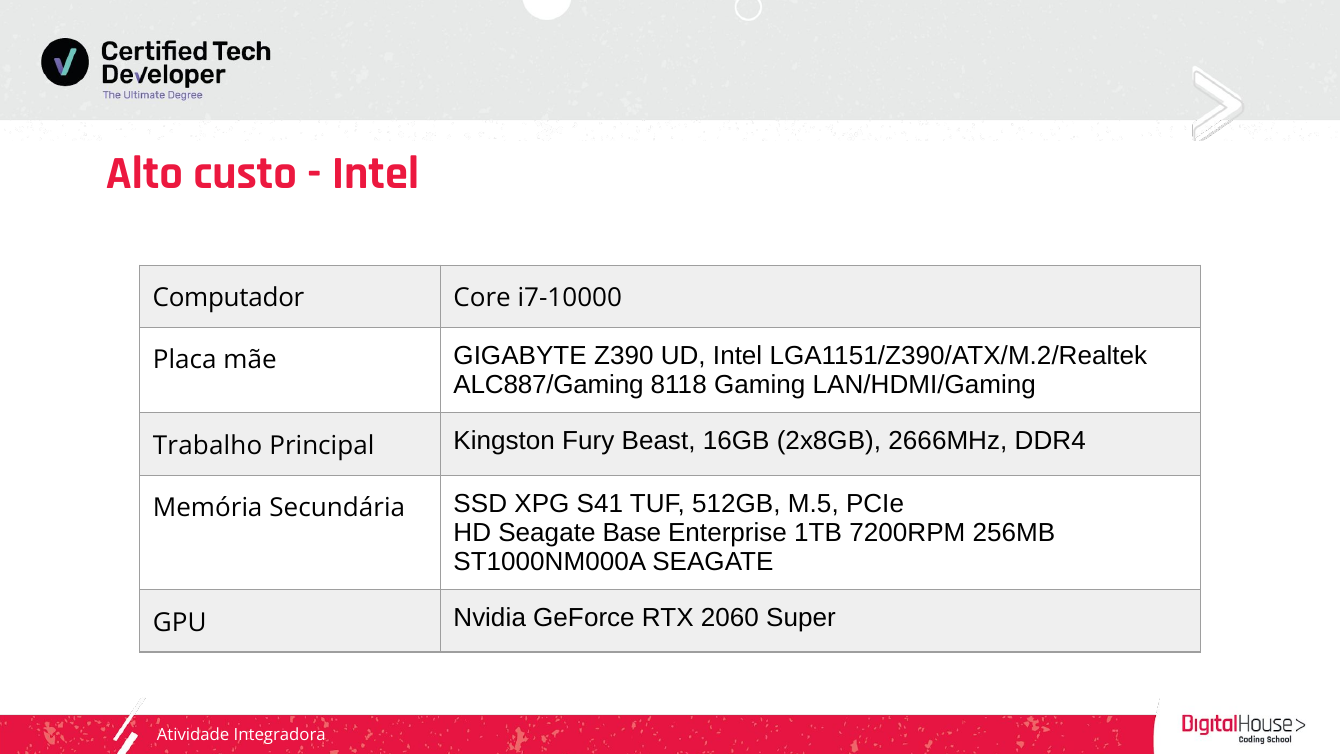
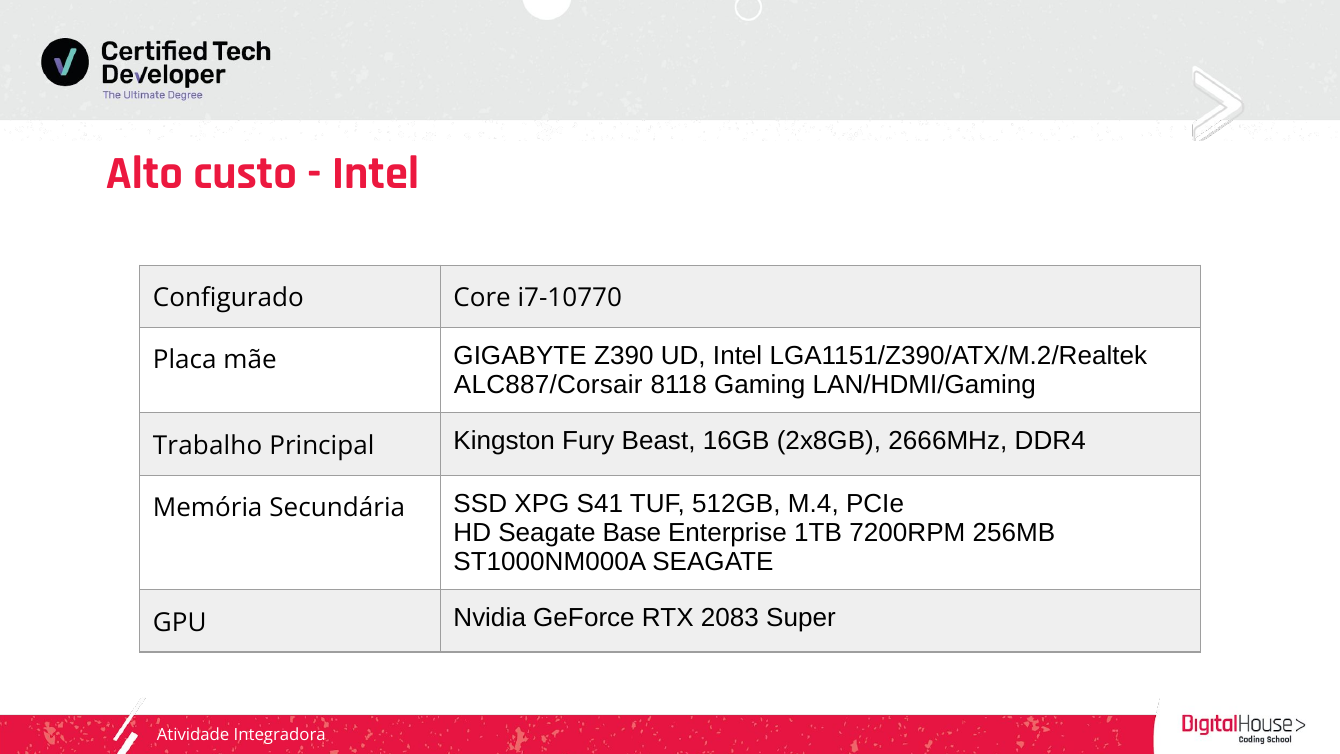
Computador: Computador -> Configurado (228, 298)
i7-10000: i7-10000 -> i7-10770 (570, 298)
ALC887/Gaming: ALC887/Gaming -> ALC887/Corsair (548, 385)
M.5: M.5 -> M.4 (813, 503)
2060: 2060 -> 2083 (730, 618)
